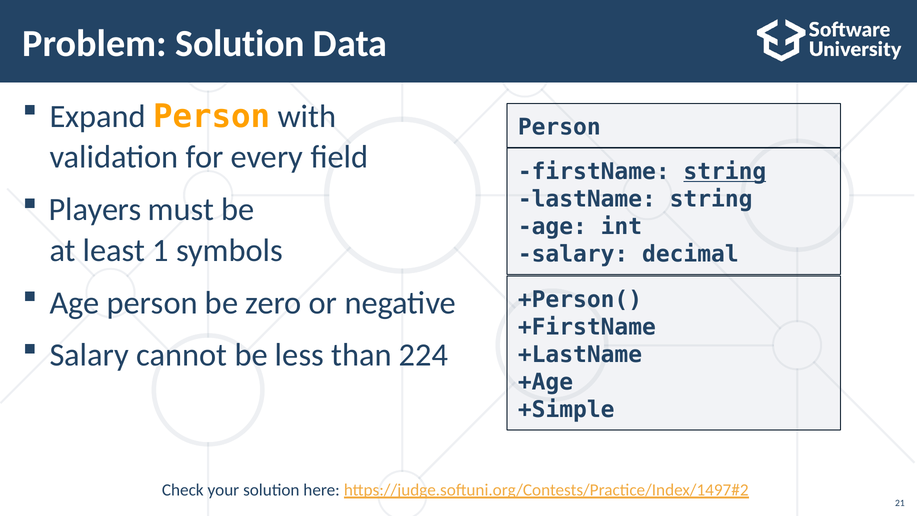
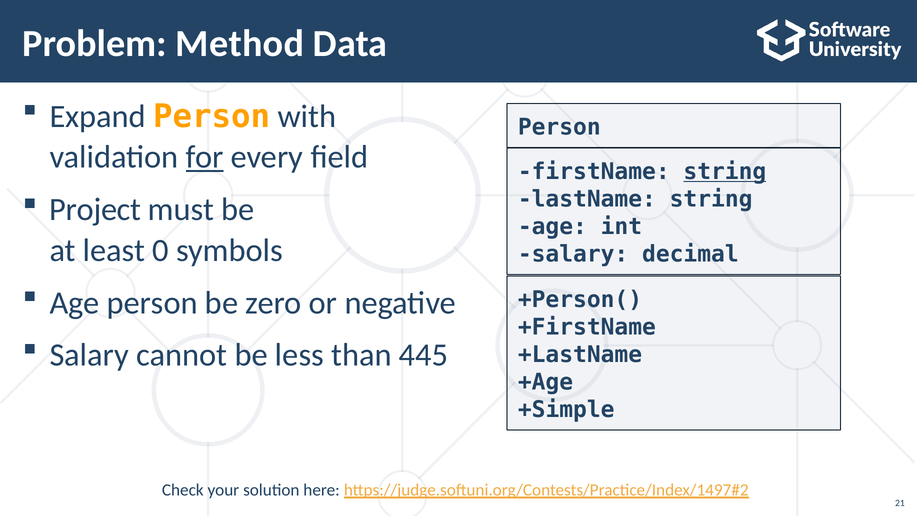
Problem Solution: Solution -> Method (240, 43)
for underline: none -> present (205, 157)
Players: Players -> Project (95, 210)
1: 1 -> 0 (161, 250)
224: 224 -> 445 (424, 355)
